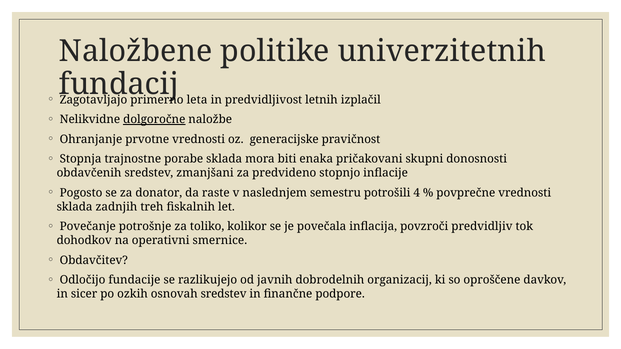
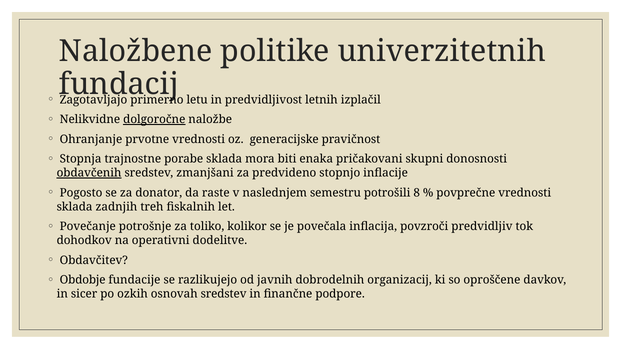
leta: leta -> letu (197, 100)
obdavčenih underline: none -> present (89, 173)
4: 4 -> 8 (417, 193)
smernice: smernice -> dodelitve (220, 241)
Odločijo: Odločijo -> Obdobje (83, 280)
